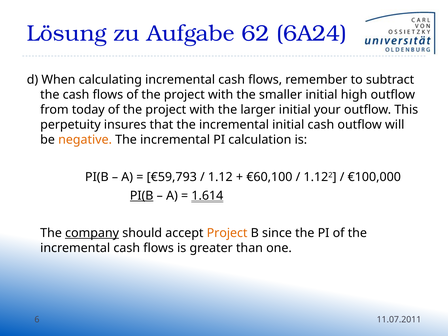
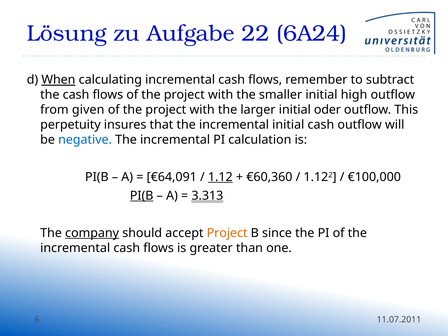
62: 62 -> 22 (255, 33)
When underline: none -> present (58, 80)
today: today -> given (88, 110)
your: your -> oder (327, 110)
negative colour: orange -> blue (85, 140)
€59,793: €59,793 -> €64,091 (172, 177)
1.12 underline: none -> present (220, 177)
€60,100: €60,100 -> €60,360 (269, 177)
1.614: 1.614 -> 3.313 (207, 196)
